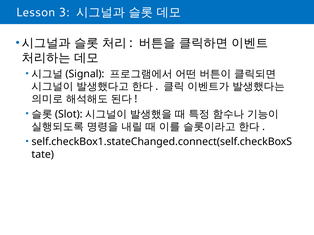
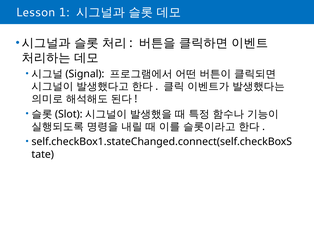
3: 3 -> 1 (64, 12)
